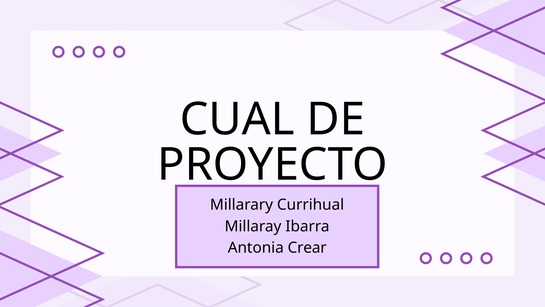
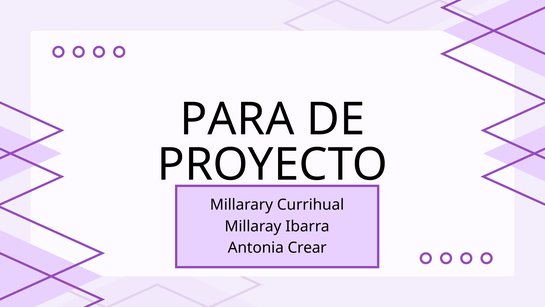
CUAL: CUAL -> PARA (237, 119)
